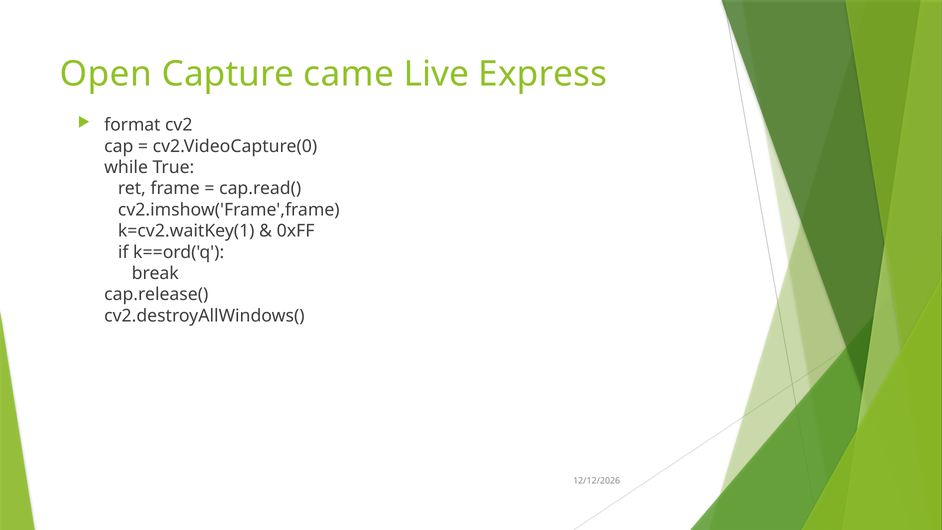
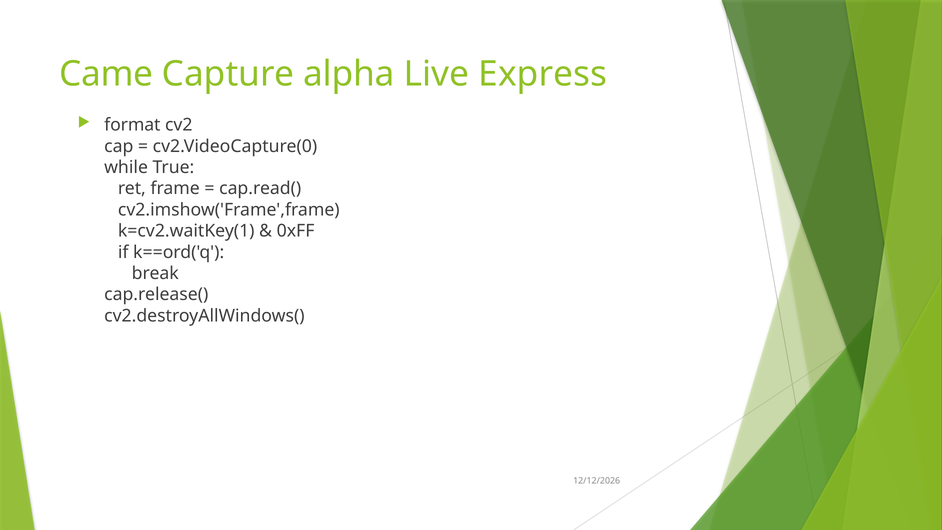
Open: Open -> Came (106, 74)
came: came -> alpha (349, 74)
